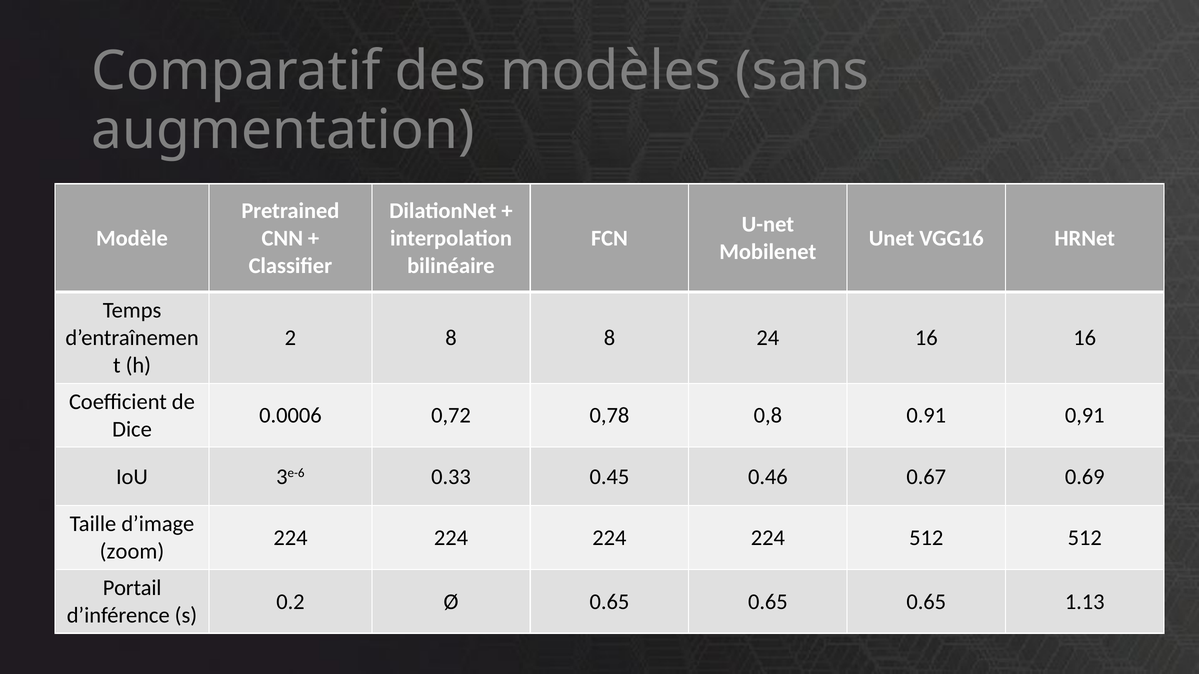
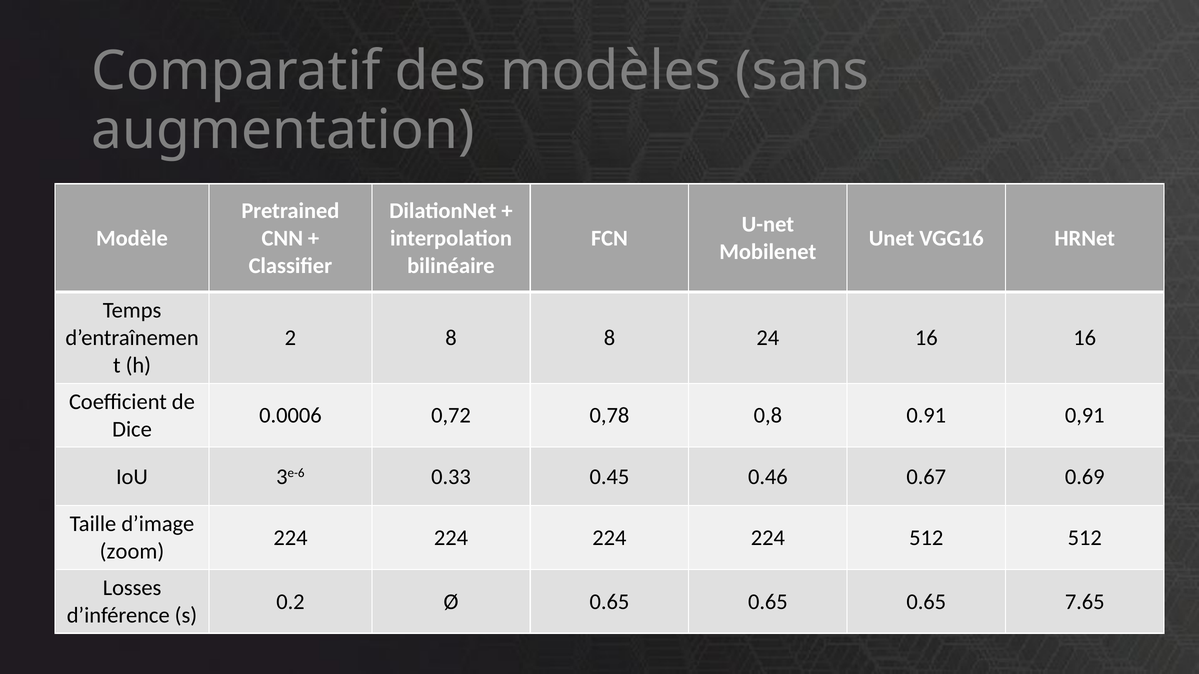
Portail: Portail -> Losses (132, 588)
1.13: 1.13 -> 7.65 (1085, 602)
